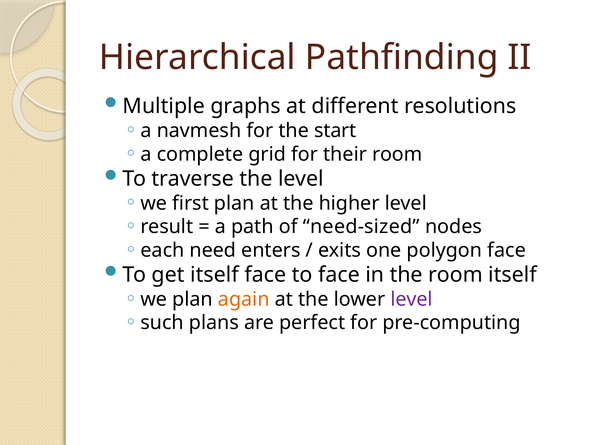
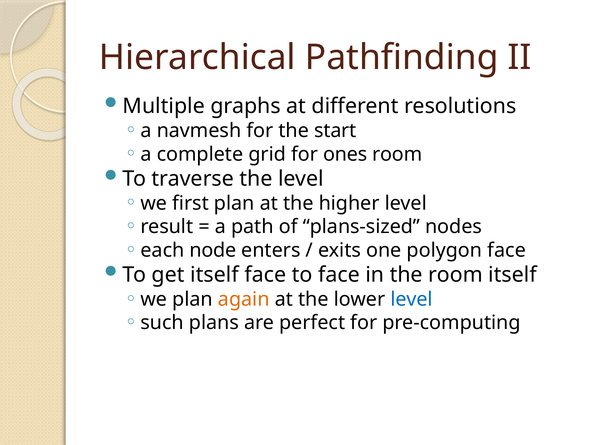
their: their -> ones (345, 154)
need-sized: need-sized -> plans-sized (361, 227)
need: need -> node (213, 250)
level colour: purple -> blue (411, 299)
